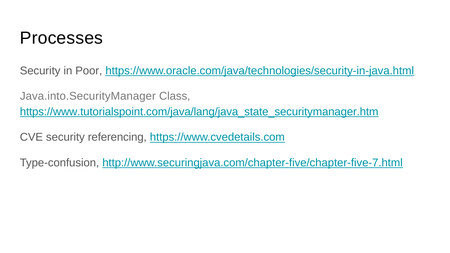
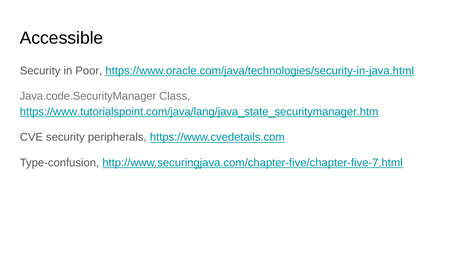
Processes: Processes -> Accessible (62, 38)
Java.into.SecurityManager: Java.into.SecurityManager -> Java.code.SecurityManager (88, 96)
referencing: referencing -> peripherals (117, 137)
